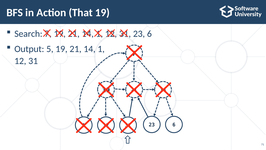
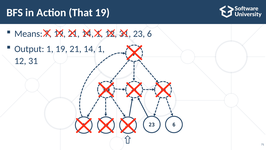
Search: Search -> Means (28, 34)
Output 5: 5 -> 1 (50, 49)
